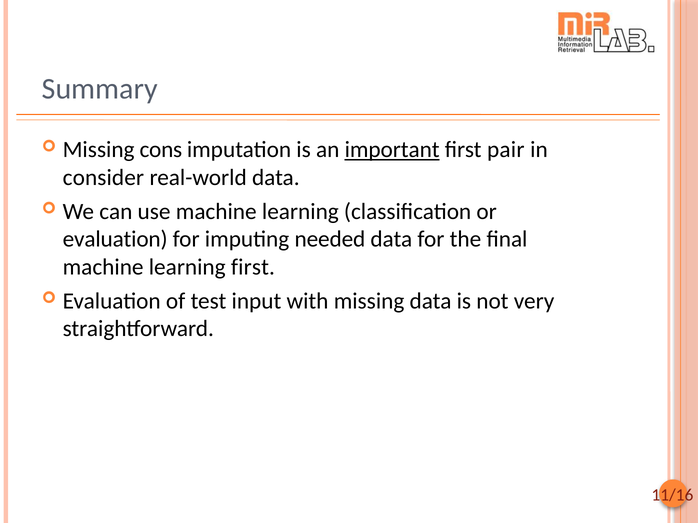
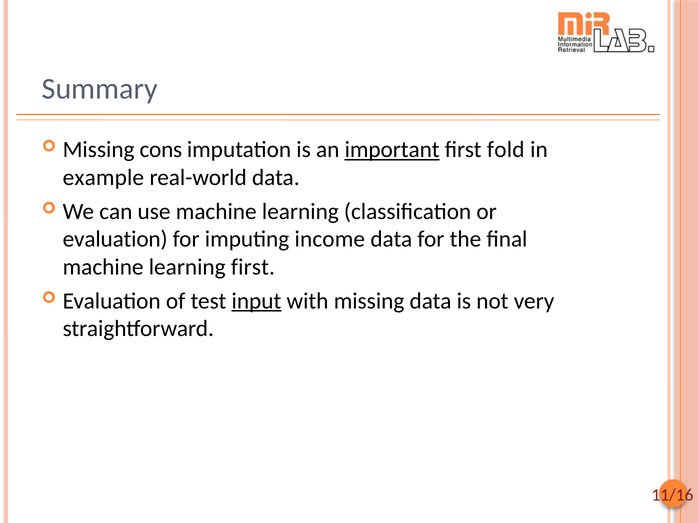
pair: pair -> fold (506, 150)
consider: consider -> example (103, 178)
needed: needed -> income (330, 239)
input underline: none -> present (256, 301)
